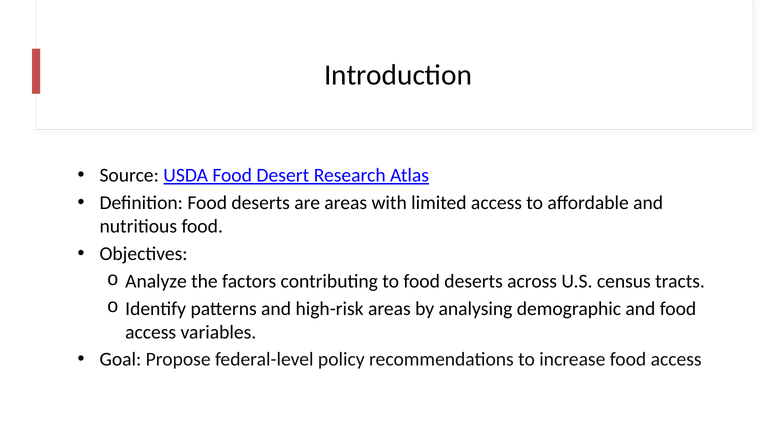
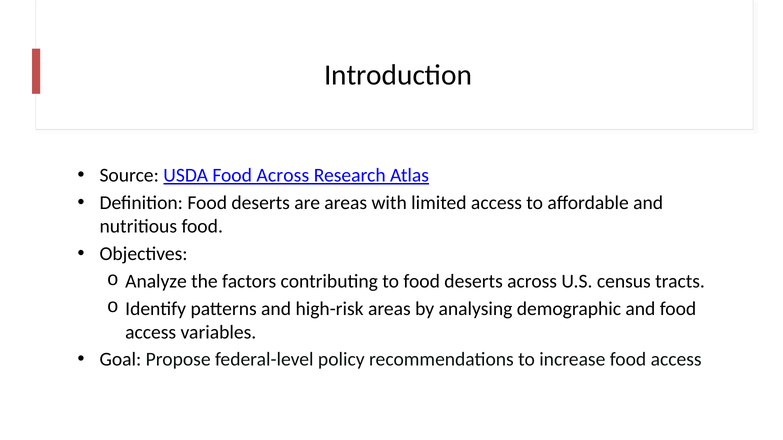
Food Desert: Desert -> Across (283, 175)
